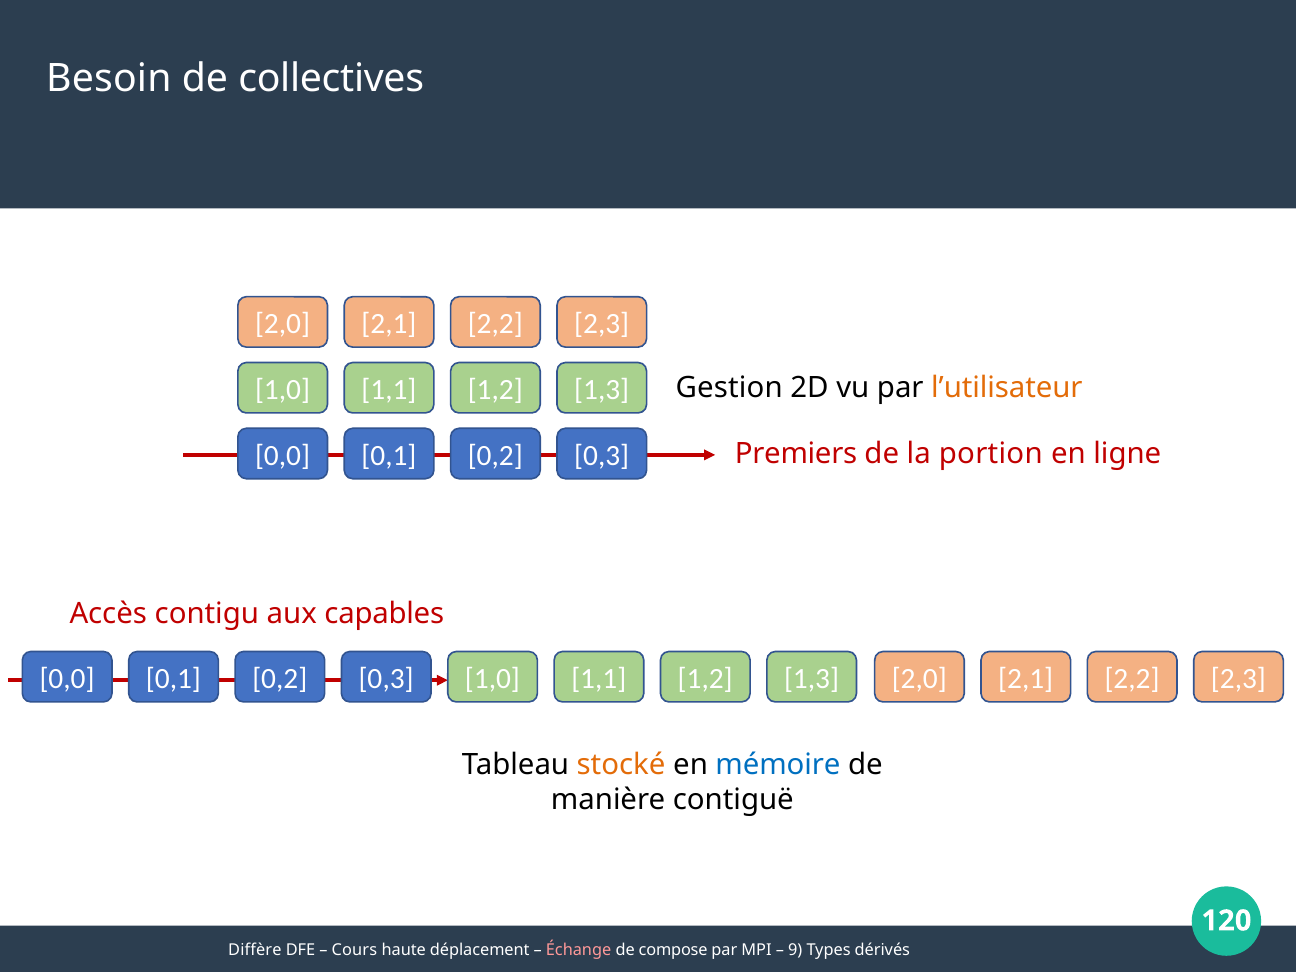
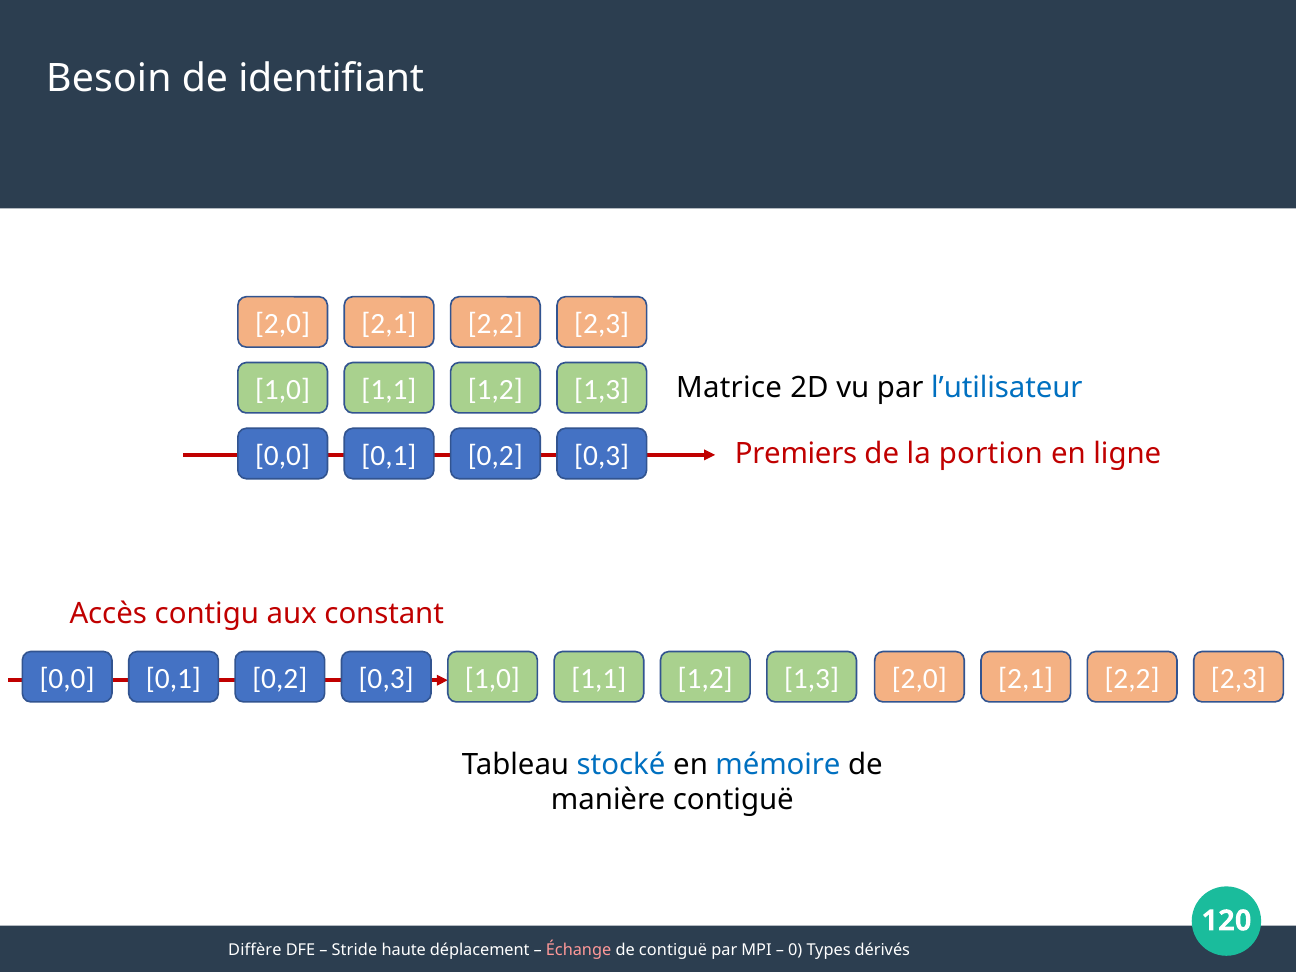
collectives: collectives -> identifiant (331, 78)
Gestion: Gestion -> Matrice (729, 388)
l’utilisateur colour: orange -> blue (1007, 388)
capables: capables -> constant (384, 614)
stocké colour: orange -> blue (621, 764)
Cours: Cours -> Stride (354, 950)
de compose: compose -> contiguë (673, 950)
9: 9 -> 0 (795, 950)
